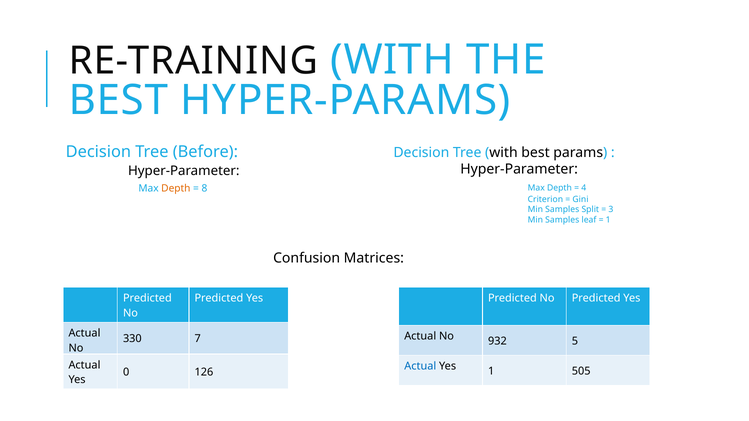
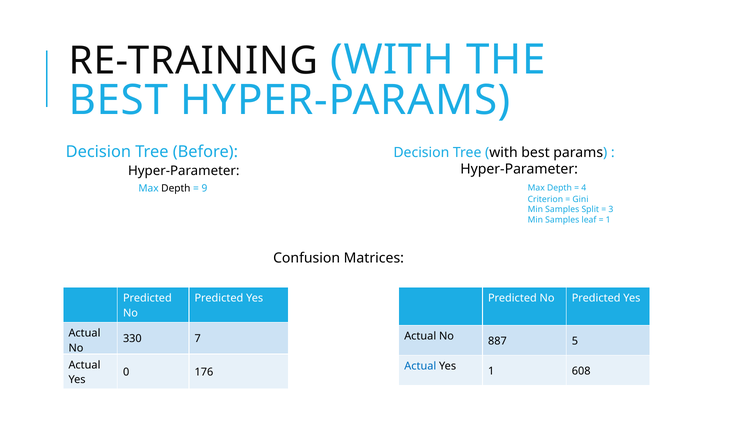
Depth colour: orange -> black (176, 189)
8: 8 -> 9 (204, 189)
932: 932 -> 887 (497, 341)
505: 505 -> 608 (581, 371)
126: 126 -> 176 (204, 372)
